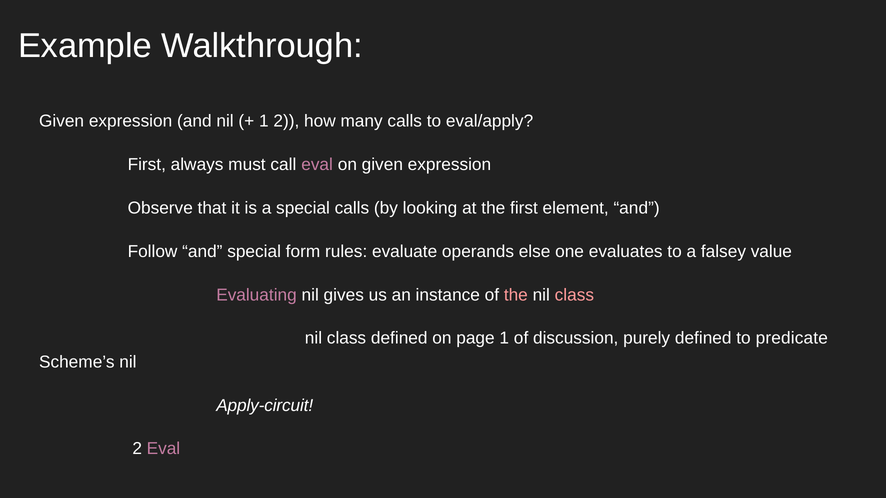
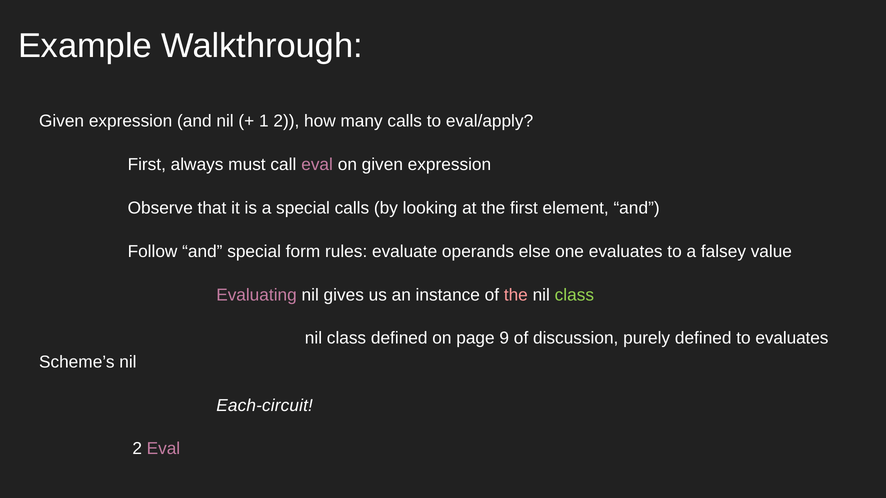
class colour: pink -> light green (574, 295)
page 1: 1 -> 9 (504, 338)
to predicate: predicate -> evaluates (792, 338)
Apply-circuit: Apply-circuit -> Each-circuit (265, 406)
